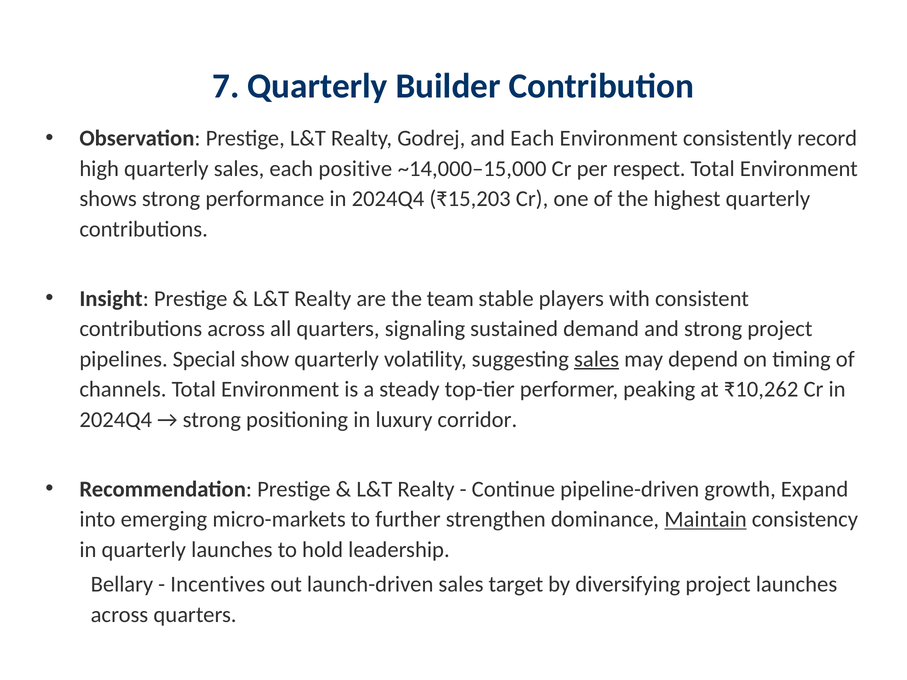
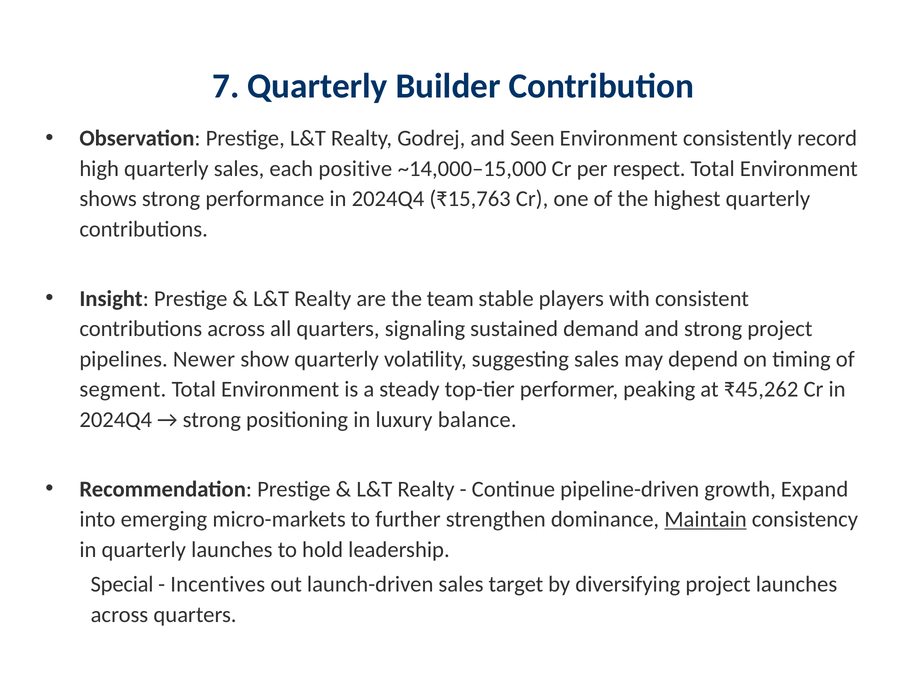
and Each: Each -> Seen (532, 138)
₹15,203: ₹15,203 -> ₹15,763 (470, 199)
Special: Special -> Newer (204, 359)
sales underline: present -> none (597, 359)
channels: channels -> segment (123, 389)
₹10,262: ₹10,262 -> ₹45,262 (761, 389)
corridor: corridor -> balance (477, 420)
Bellary: Bellary -> Special (122, 585)
